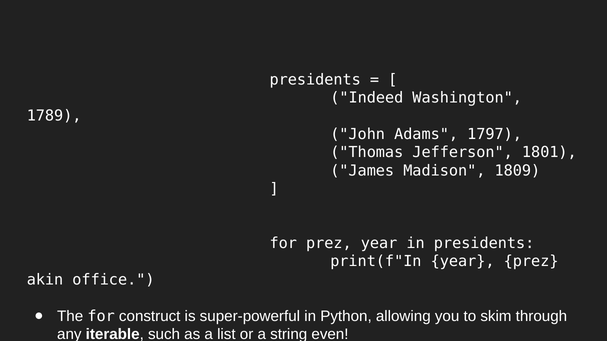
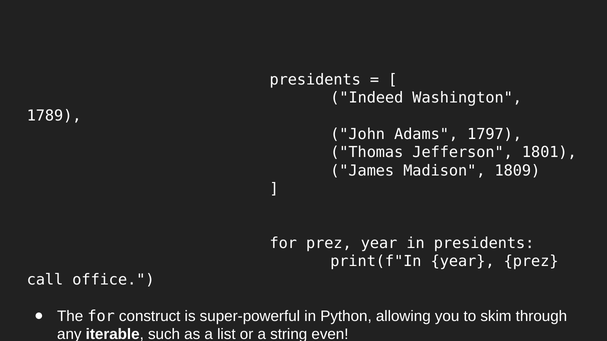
akin: akin -> call (45, 280)
